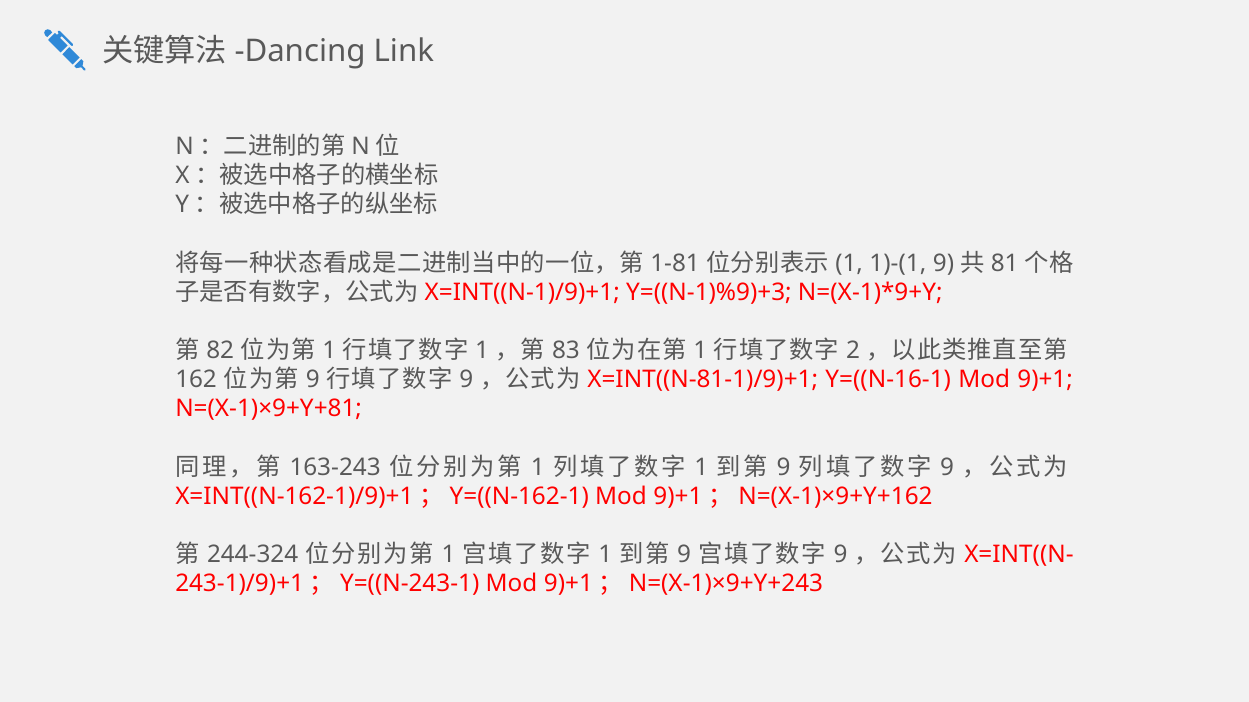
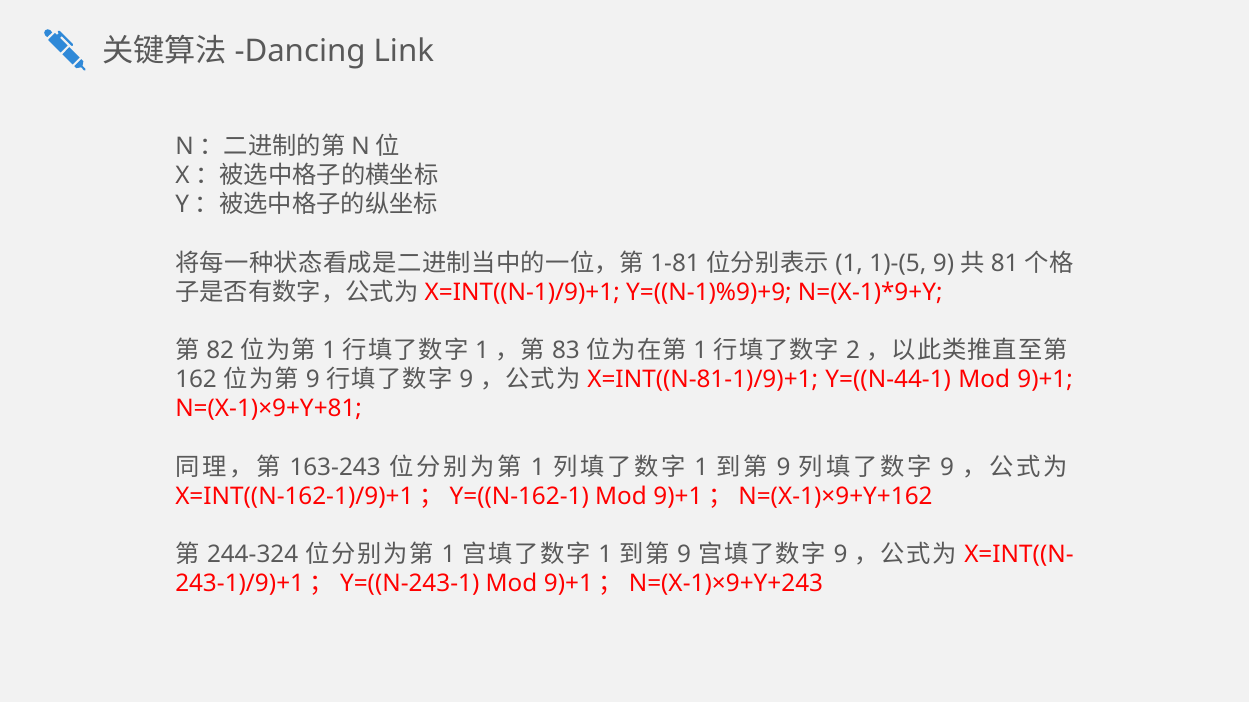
1)-(1: 1)-(1 -> 1)-(5 (898, 263)
Y=((N-1)%9)+3: Y=((N-1)%9)+3 -> Y=((N-1)%9)+9 (709, 292)
Y=((N-16-1: Y=((N-16-1 -> Y=((N-44-1 (888, 380)
